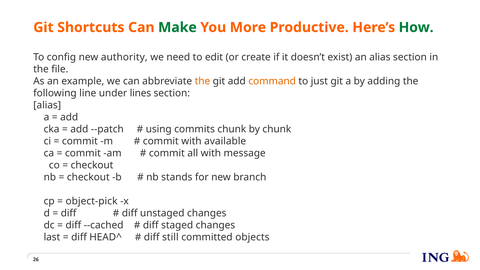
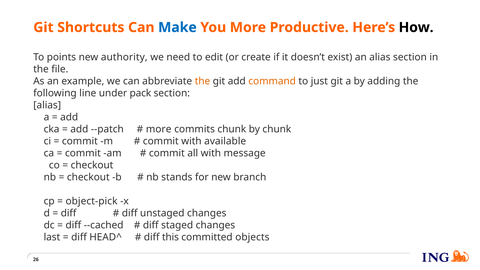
Make colour: green -> blue (177, 27)
How colour: green -> black (416, 27)
config: config -> points (61, 57)
lines: lines -> pack (140, 93)
using: using -> more (159, 129)
still: still -> this (170, 237)
